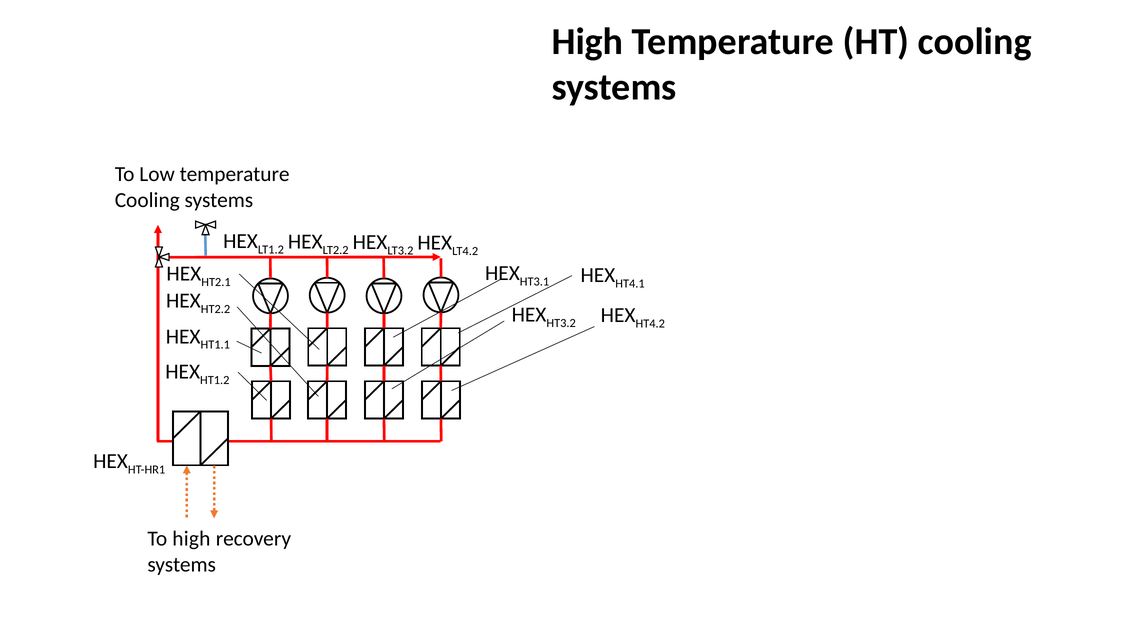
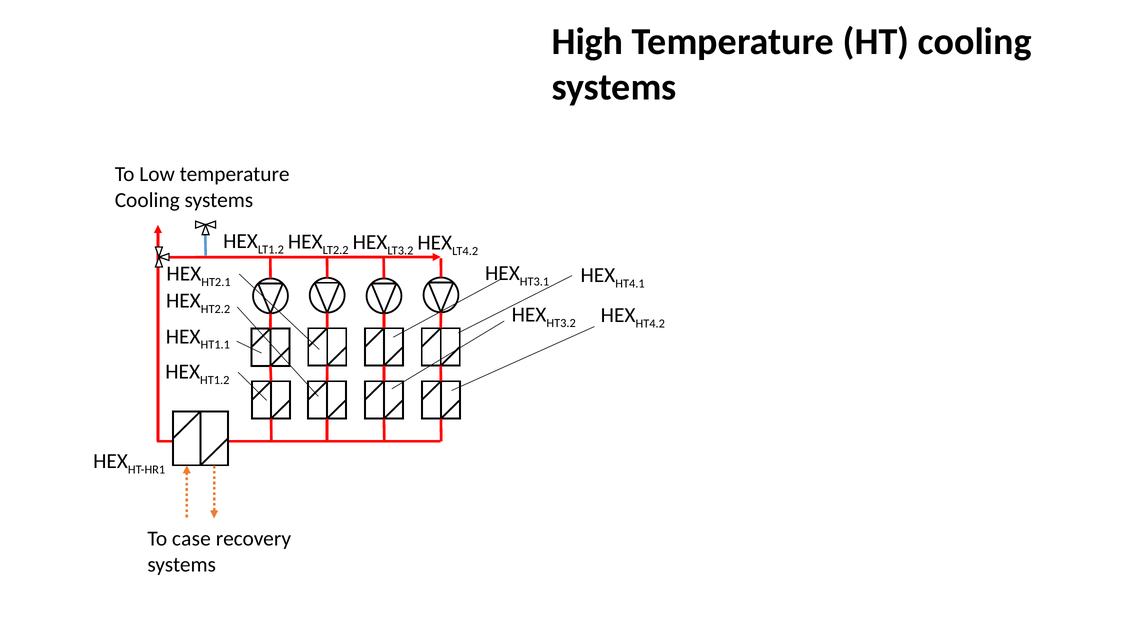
To high: high -> case (191, 539)
